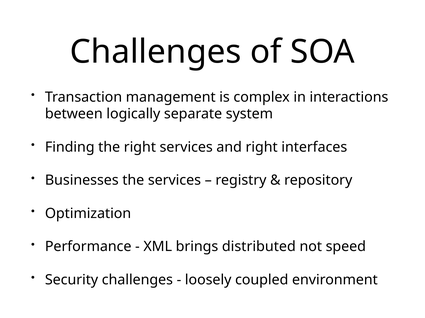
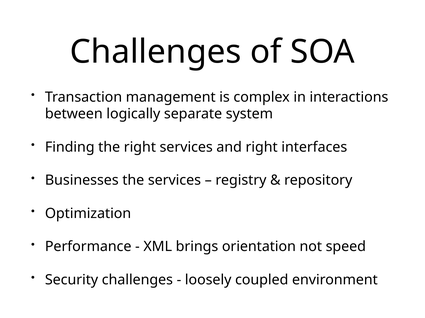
distributed: distributed -> orientation (259, 247)
